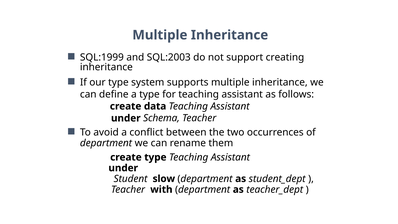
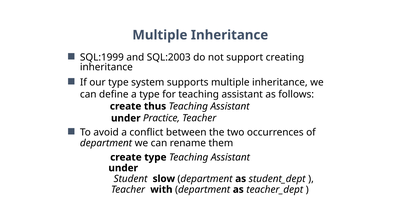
data: data -> thus (155, 106)
Schema: Schema -> Practice (161, 118)
